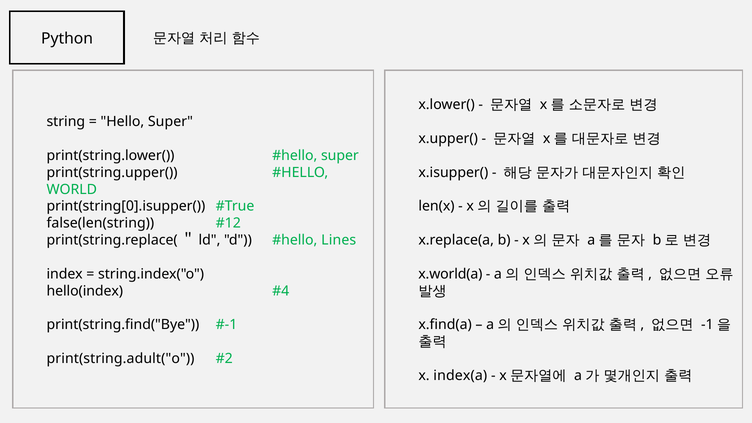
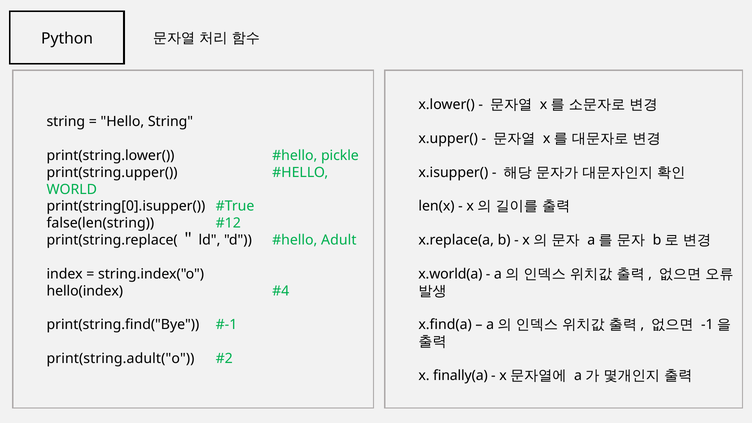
Hello Super: Super -> String (171, 122)
super: super -> pickle (340, 156)
Lines: Lines -> Adult (339, 240)
index(a: index(a -> finally(a (460, 375)
